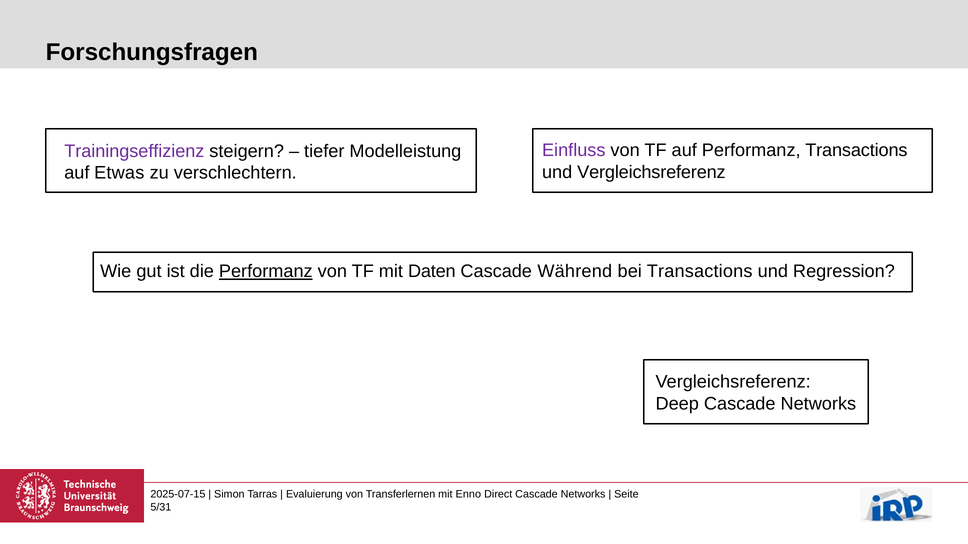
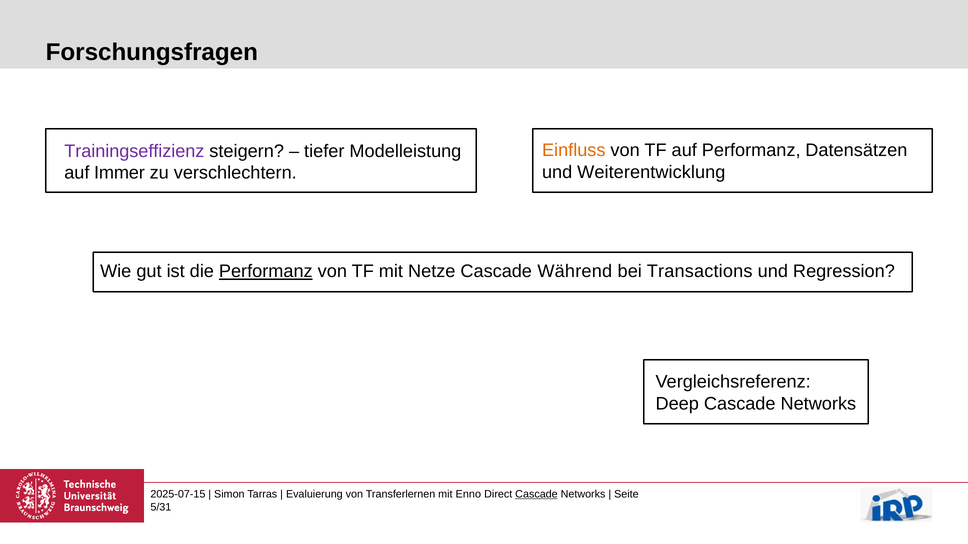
Einfluss colour: purple -> orange (574, 151)
Performanz Transactions: Transactions -> Datensätzen (856, 151)
und Vergleichsreferenz: Vergleichsreferenz -> Weiterentwicklung (651, 172)
Etwas: Etwas -> Immer (119, 173)
Daten: Daten -> Netze (432, 272)
Cascade underline: none -> present (536, 495)
